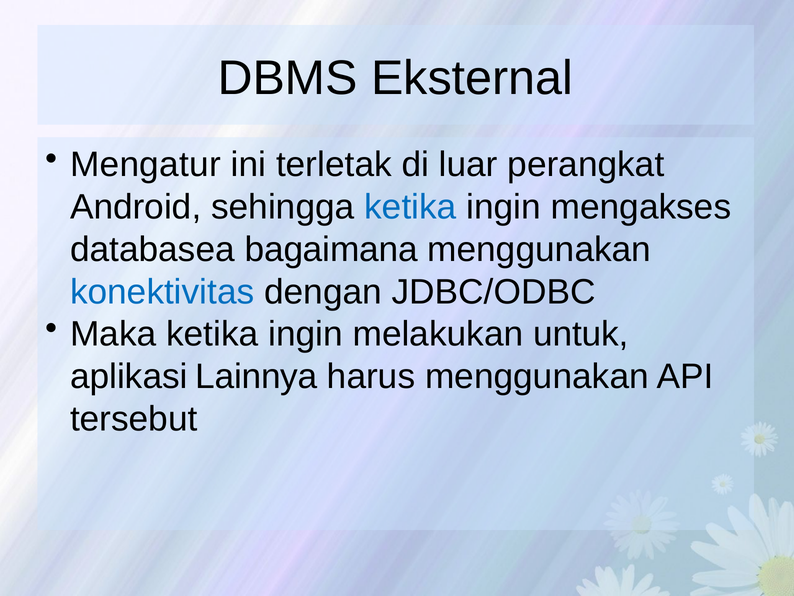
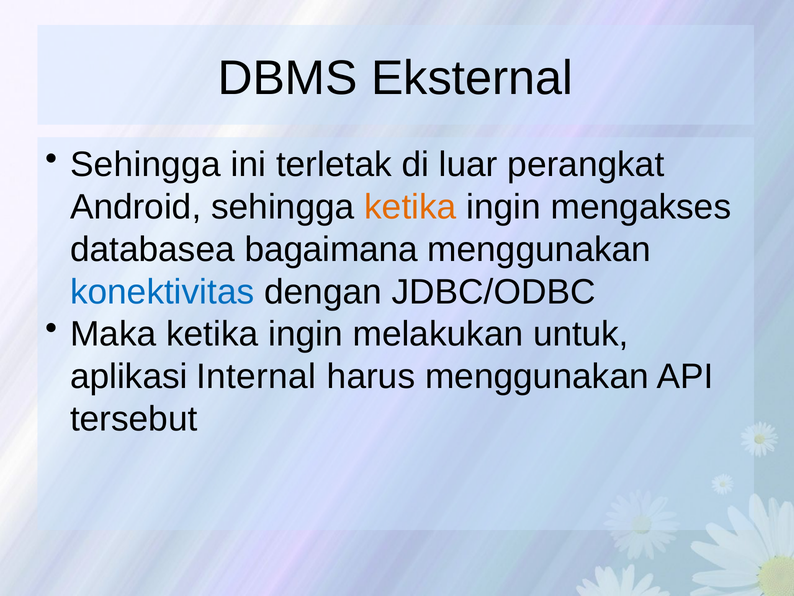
Mengatur: Mengatur -> Sehingga (145, 165)
ketika colour: blue -> orange (410, 207)
Lainnya: Lainnya -> Internal (256, 376)
